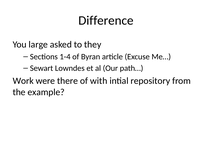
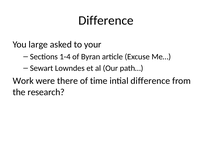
they: they -> your (93, 44)
with: with -> time (99, 81)
intial repository: repository -> difference (150, 81)
example: example -> research (46, 92)
